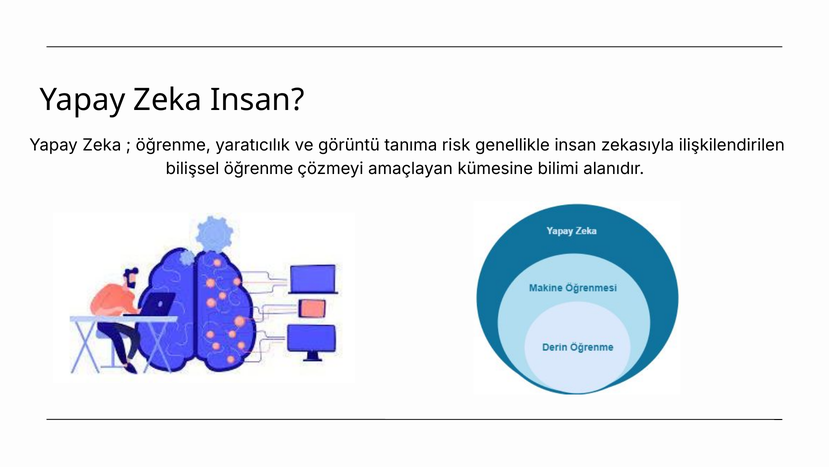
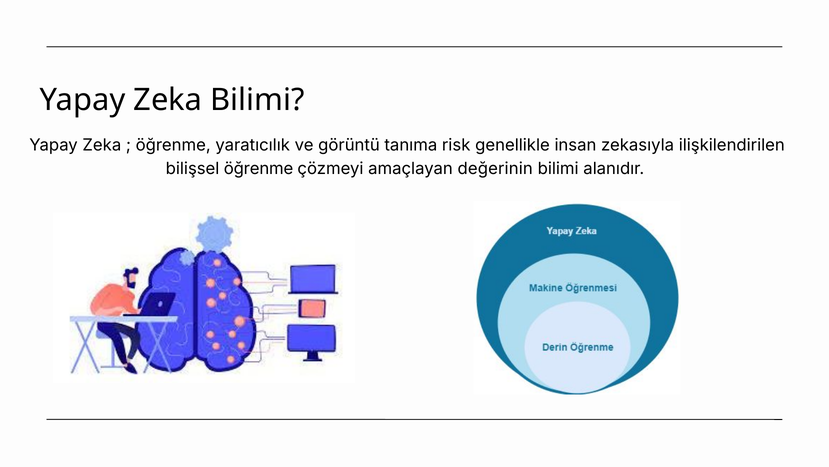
Zeka Insan: Insan -> Bilimi (257, 100)
kümesine: kümesine -> değerinin (495, 168)
